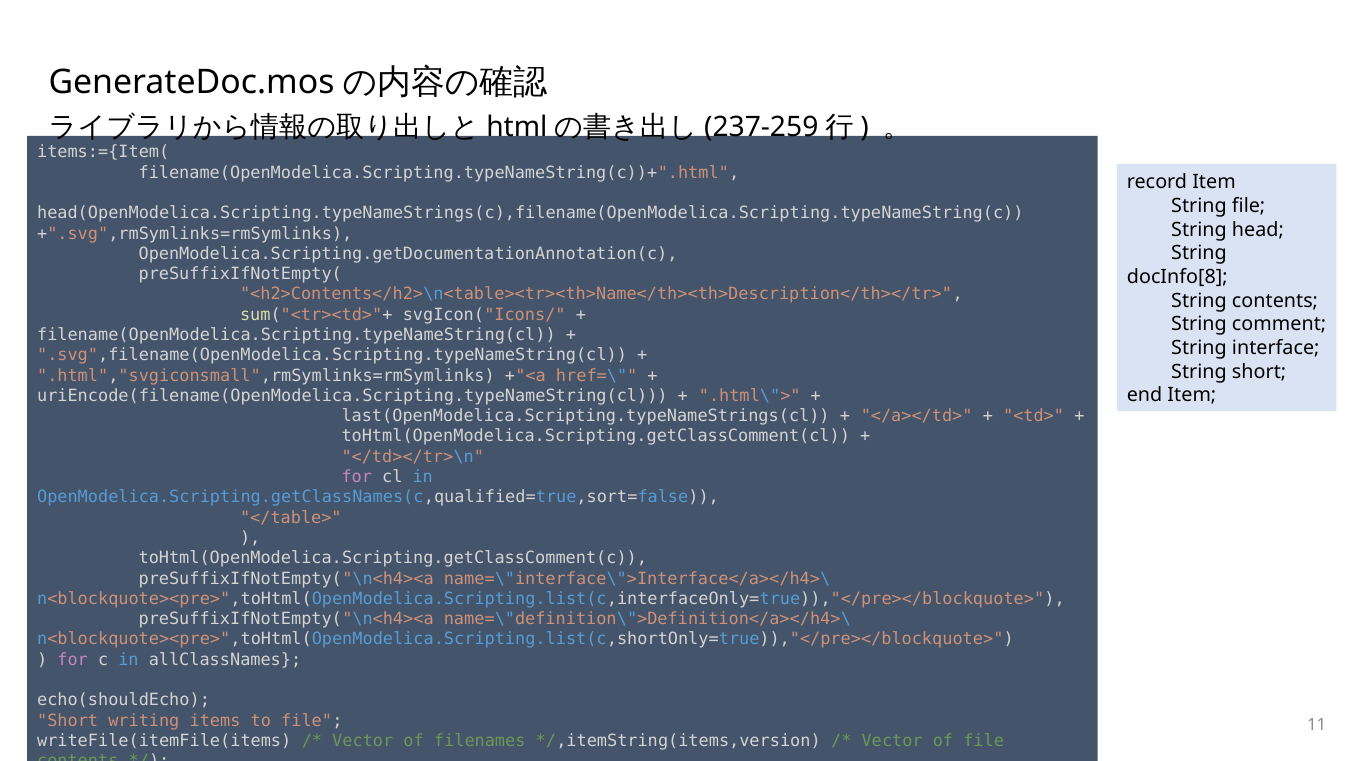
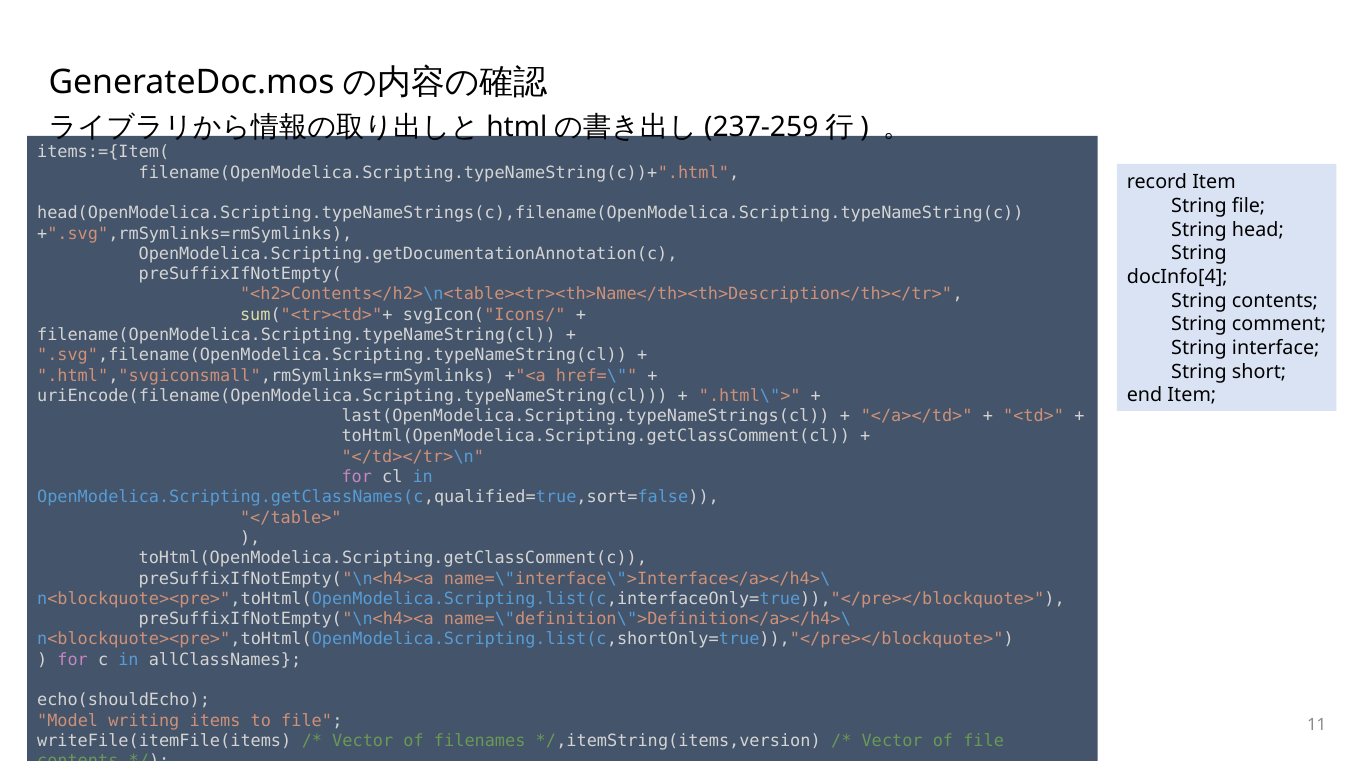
docInfo[8: docInfo[8 -> docInfo[4 (1177, 277)
Short: Short -> Model (68, 721)
